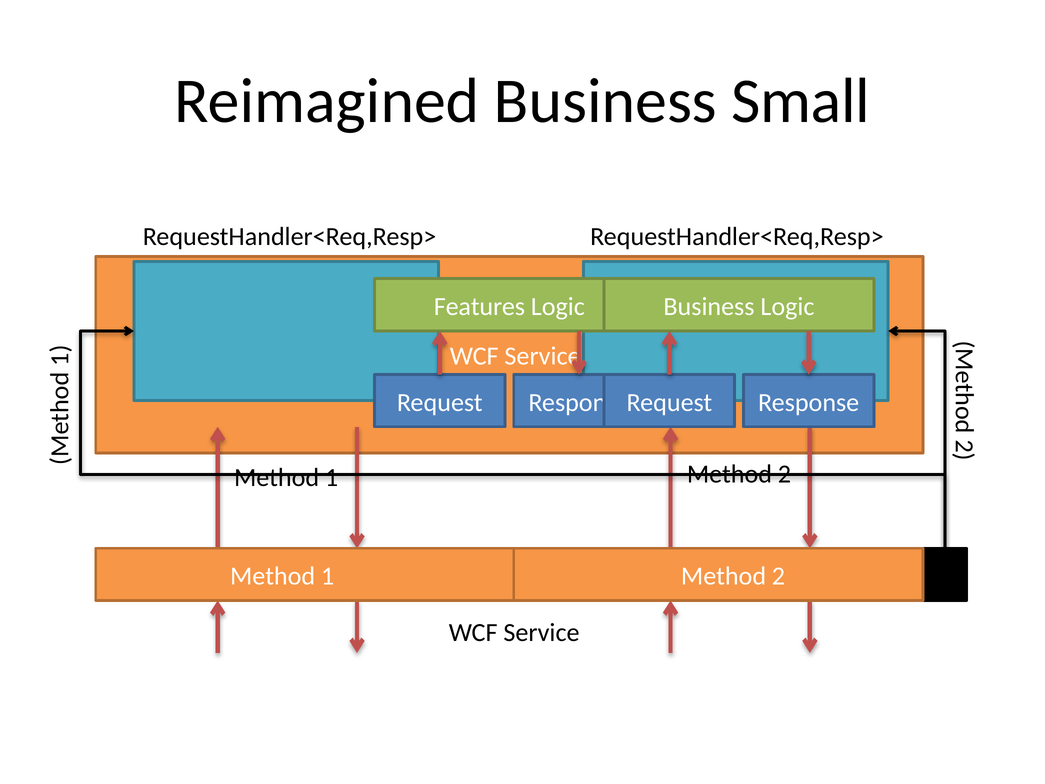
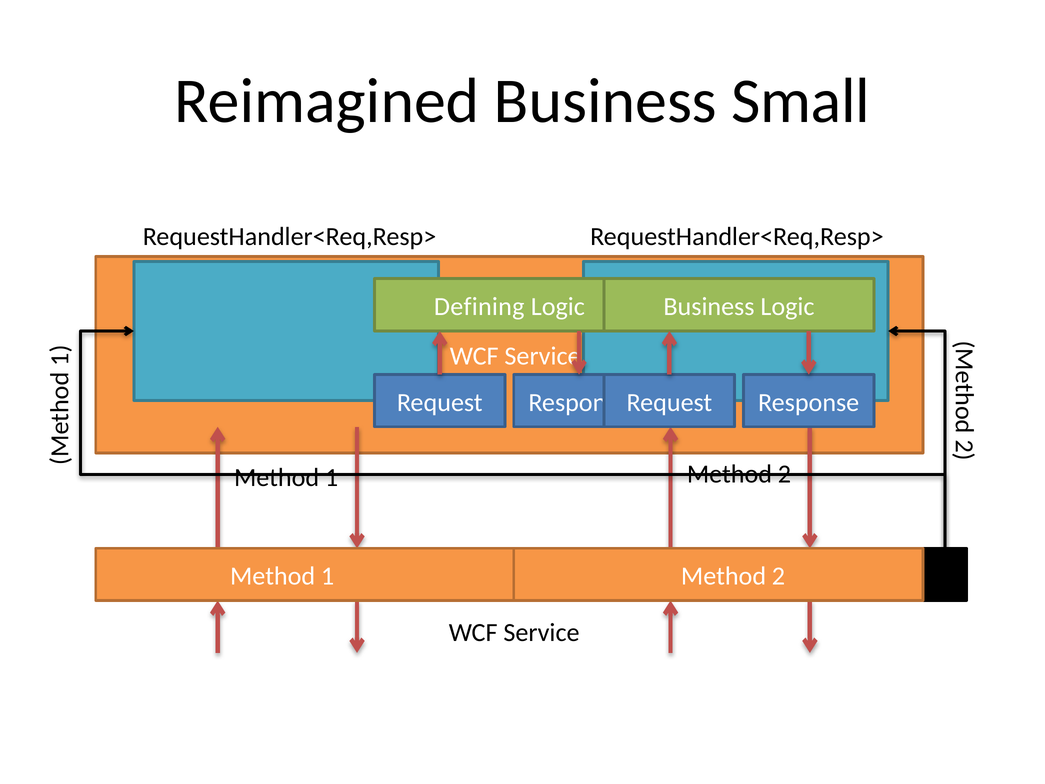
Features: Features -> Defining (479, 307)
